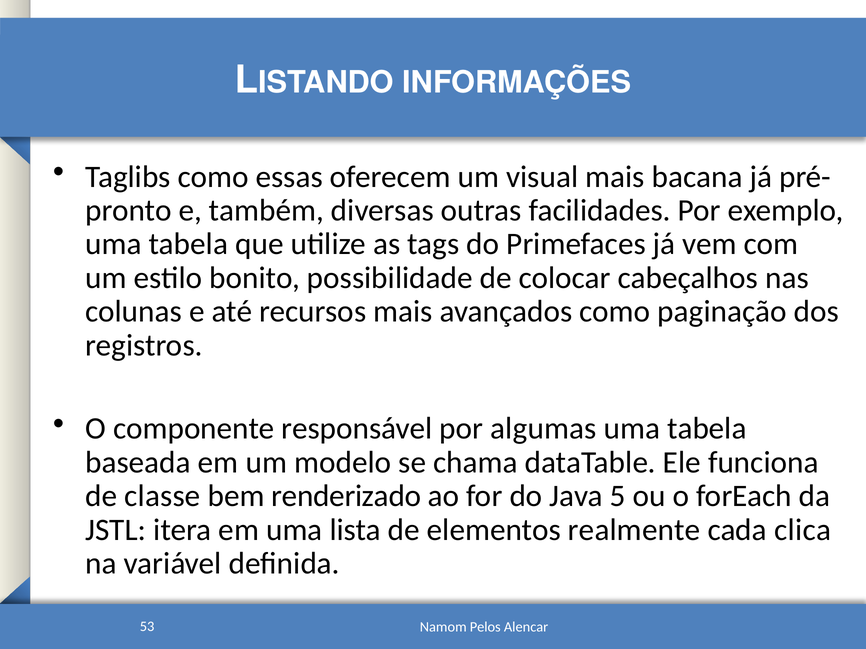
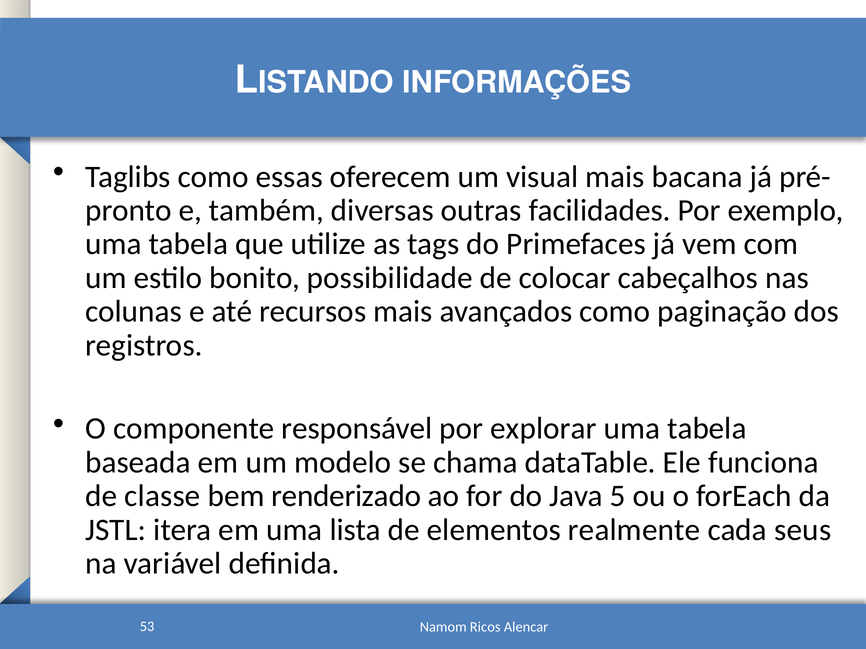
algumas: algumas -> explorar (544, 429)
clica: clica -> seus (803, 530)
Pelos: Pelos -> Ricos (485, 627)
